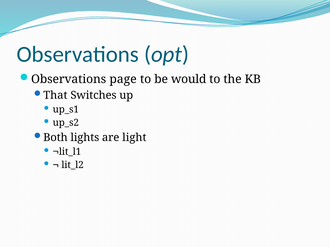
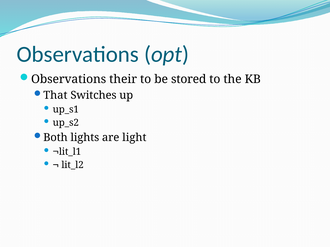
page: page -> their (123, 79)
would: would -> stored (189, 79)
